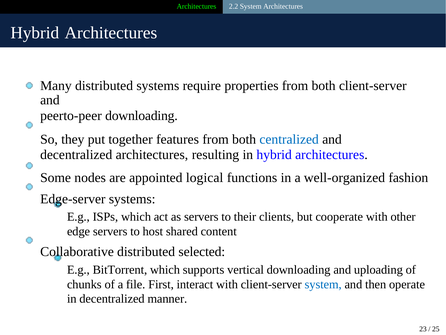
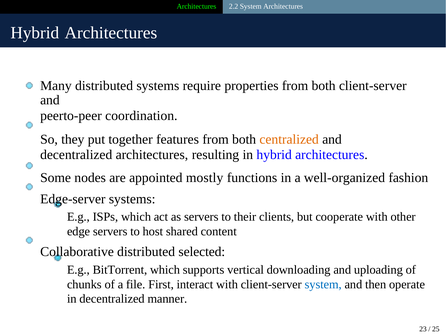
peerto-peer downloading: downloading -> coordination (141, 116)
centralized colour: blue -> orange (289, 139)
logical: logical -> mostly (205, 178)
